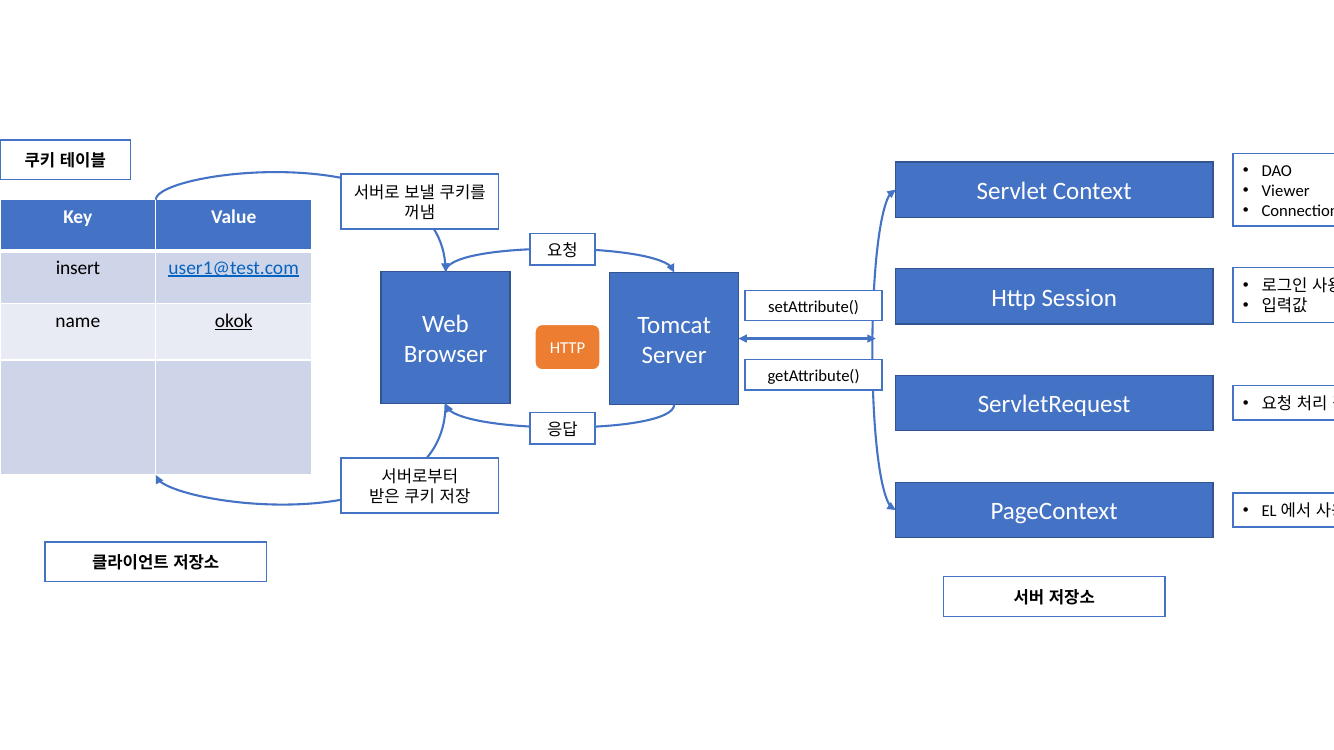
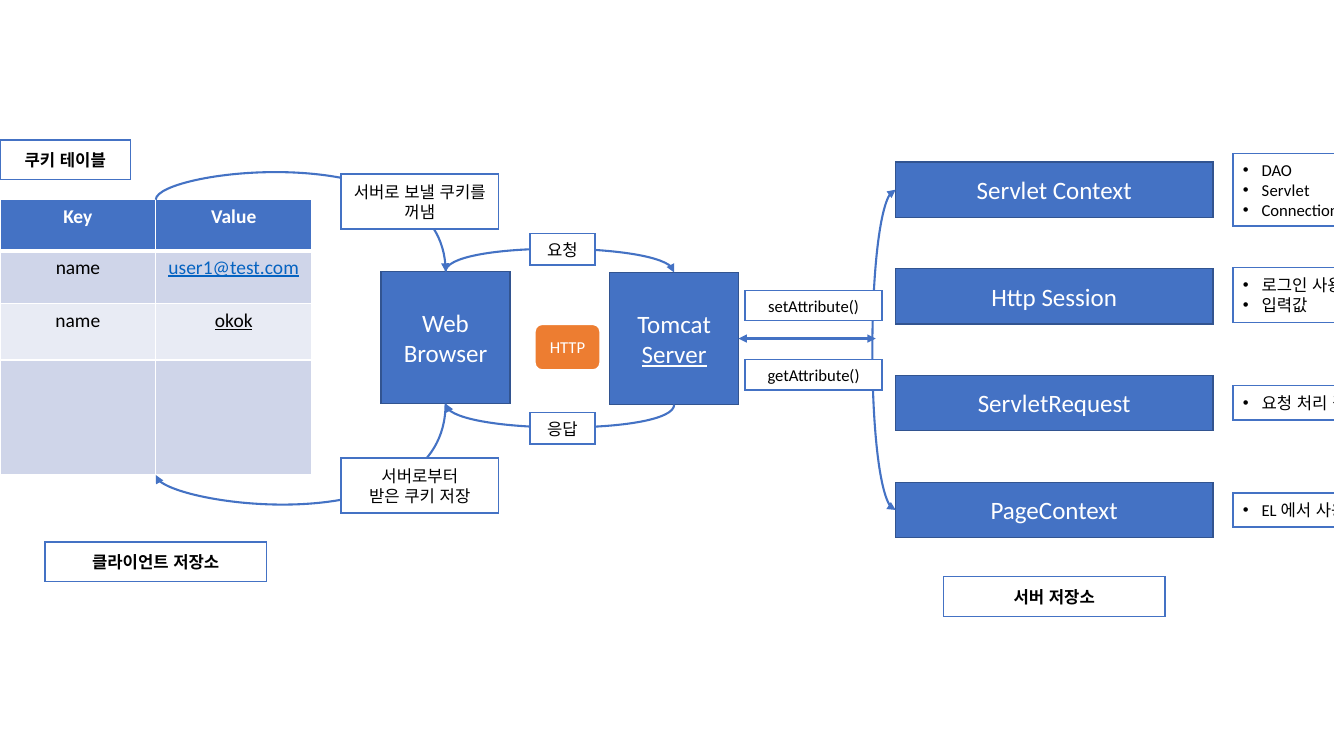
Viewer: Viewer -> Servlet (1286, 191)
insert: insert -> name (78, 268)
Server underline: none -> present (674, 355)
